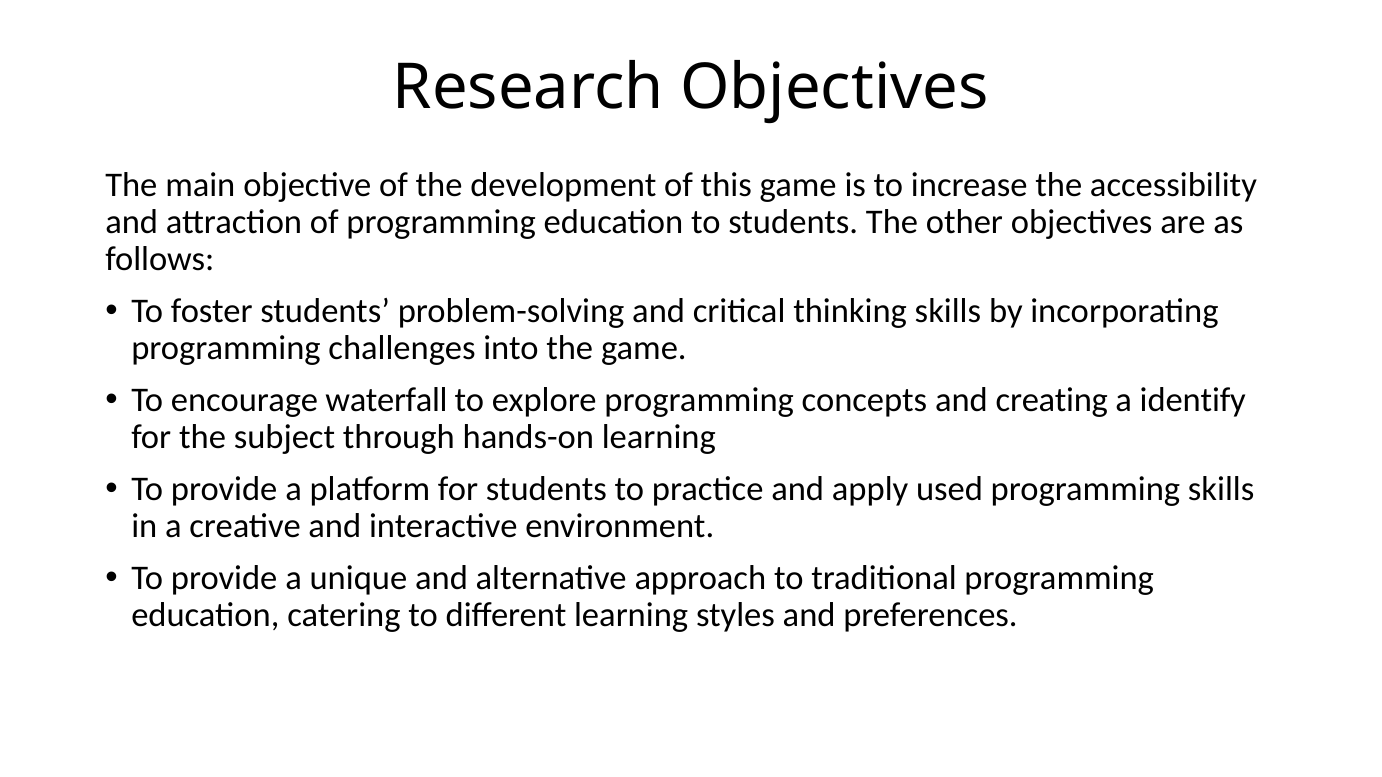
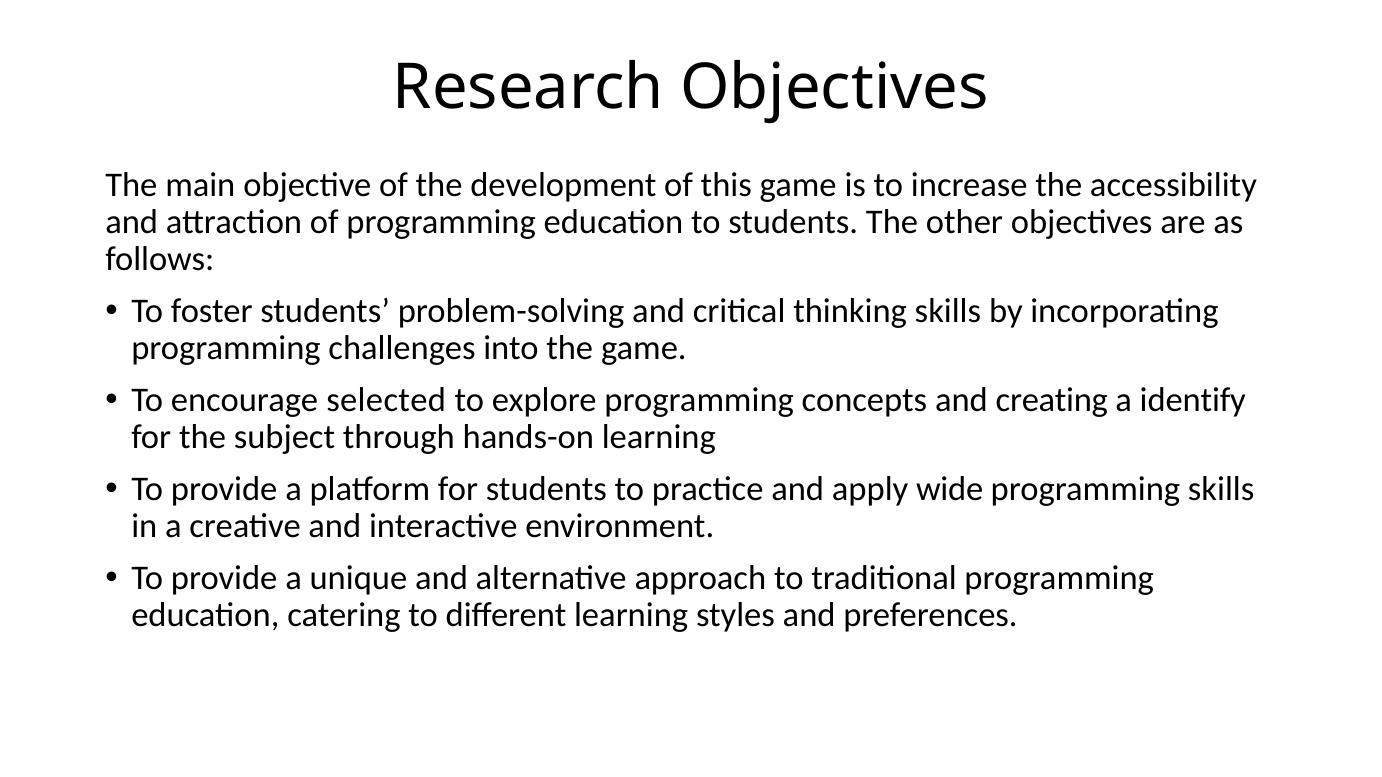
waterfall: waterfall -> selected (386, 400)
used: used -> wide (950, 489)
